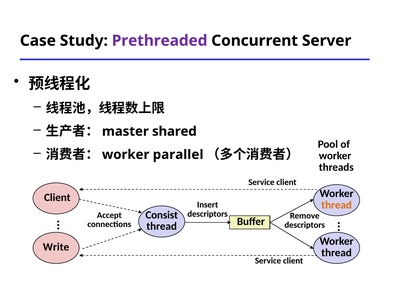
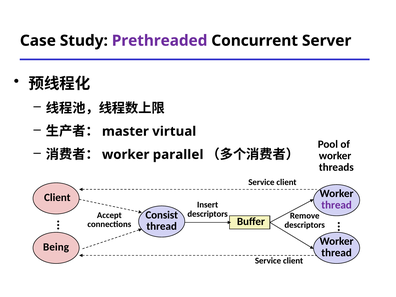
shared: shared -> virtual (174, 131)
thread colour: orange -> purple (337, 205)
Write: Write -> Being (56, 247)
